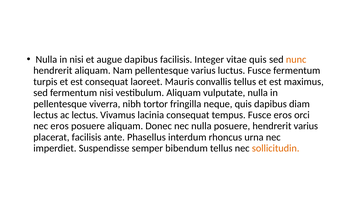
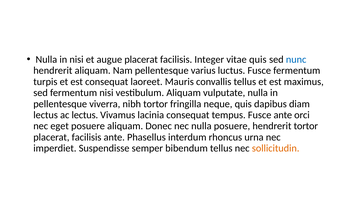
augue dapibus: dapibus -> placerat (141, 59)
nunc colour: orange -> blue (296, 59)
Fusce eros: eros -> ante (283, 115)
nec eros: eros -> eget (60, 126)
hendrerit varius: varius -> tortor (306, 126)
